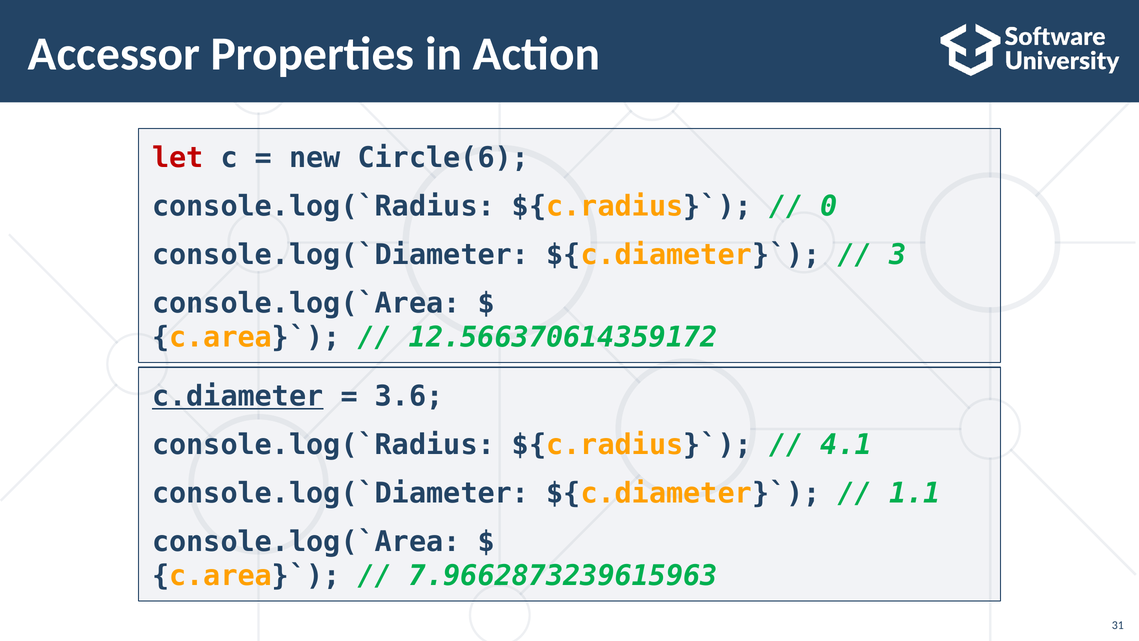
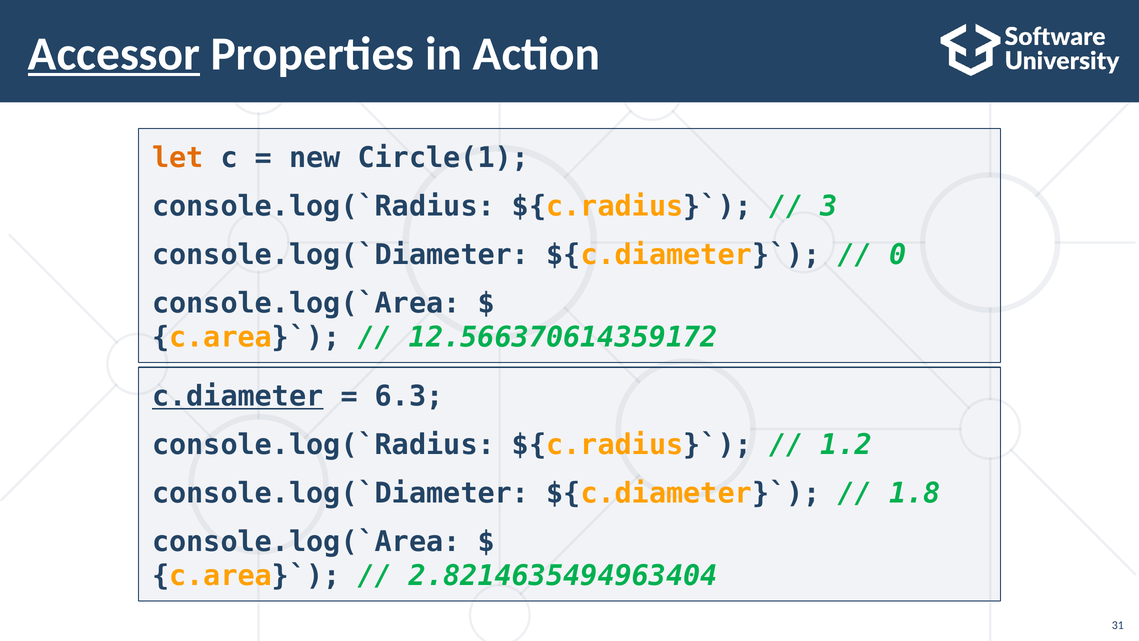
Accessor underline: none -> present (114, 54)
let colour: red -> orange (178, 158)
Circle(6: Circle(6 -> Circle(1 (443, 158)
0: 0 -> 3 (829, 206)
3: 3 -> 0 (898, 255)
3.6: 3.6 -> 6.3 (409, 396)
4.1: 4.1 -> 1.2 (846, 445)
1.1: 1.1 -> 1.8 (915, 493)
7.9662873239615963: 7.9662873239615963 -> 2.8214635494963404 (563, 576)
